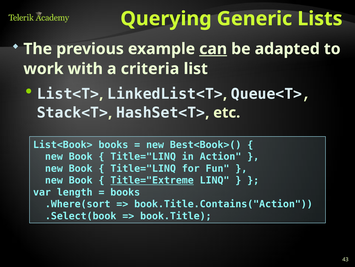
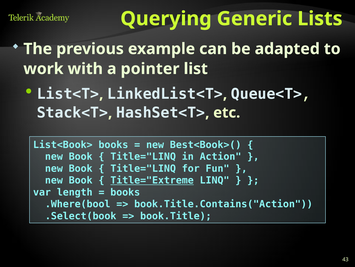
can underline: present -> none (213, 49)
criteria: criteria -> pointer (150, 69)
.Where(sort: .Where(sort -> .Where(bool (78, 204)
